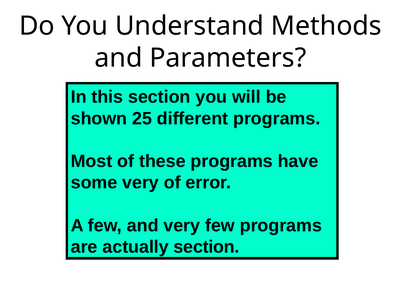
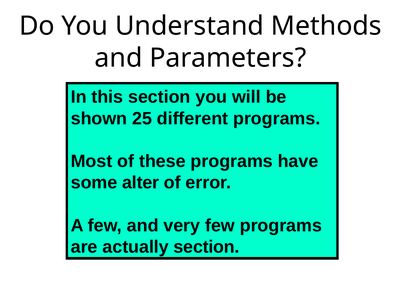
some very: very -> alter (141, 183)
